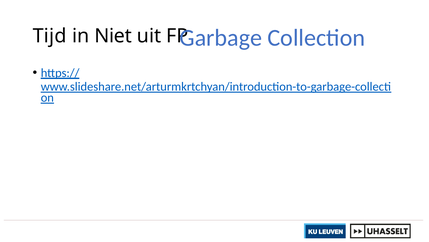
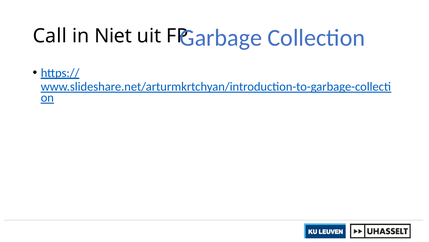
Tijd: Tijd -> Call (50, 36)
